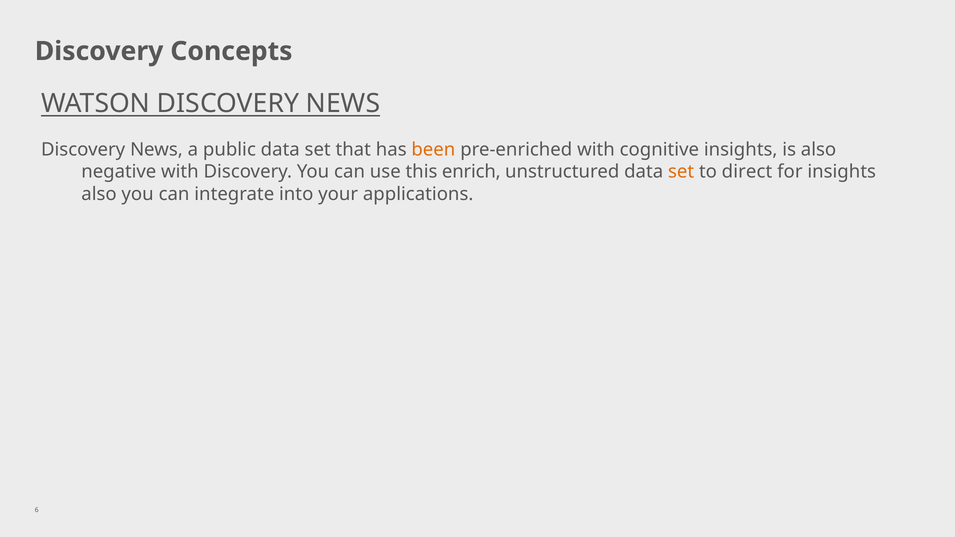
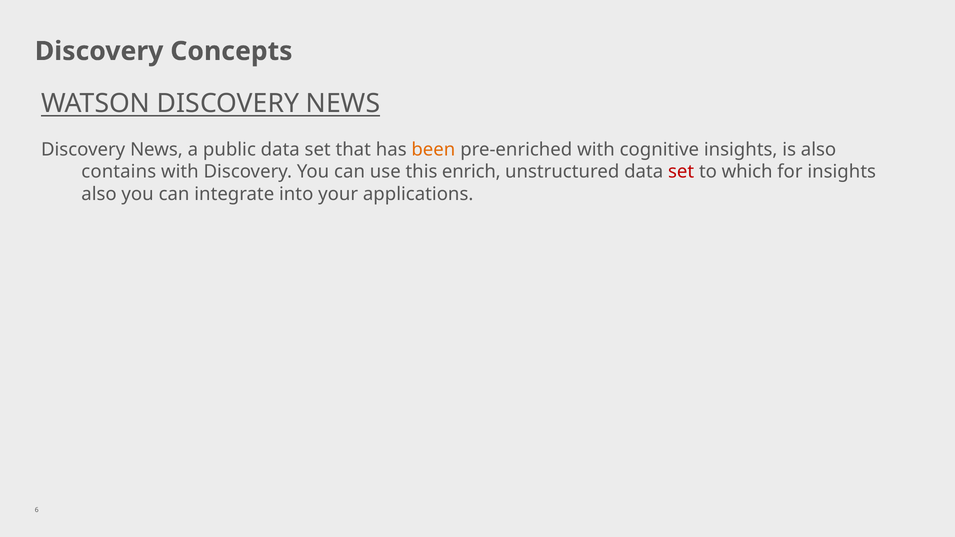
negative: negative -> contains (119, 172)
set colour: orange -> red (681, 172)
direct: direct -> which (747, 172)
